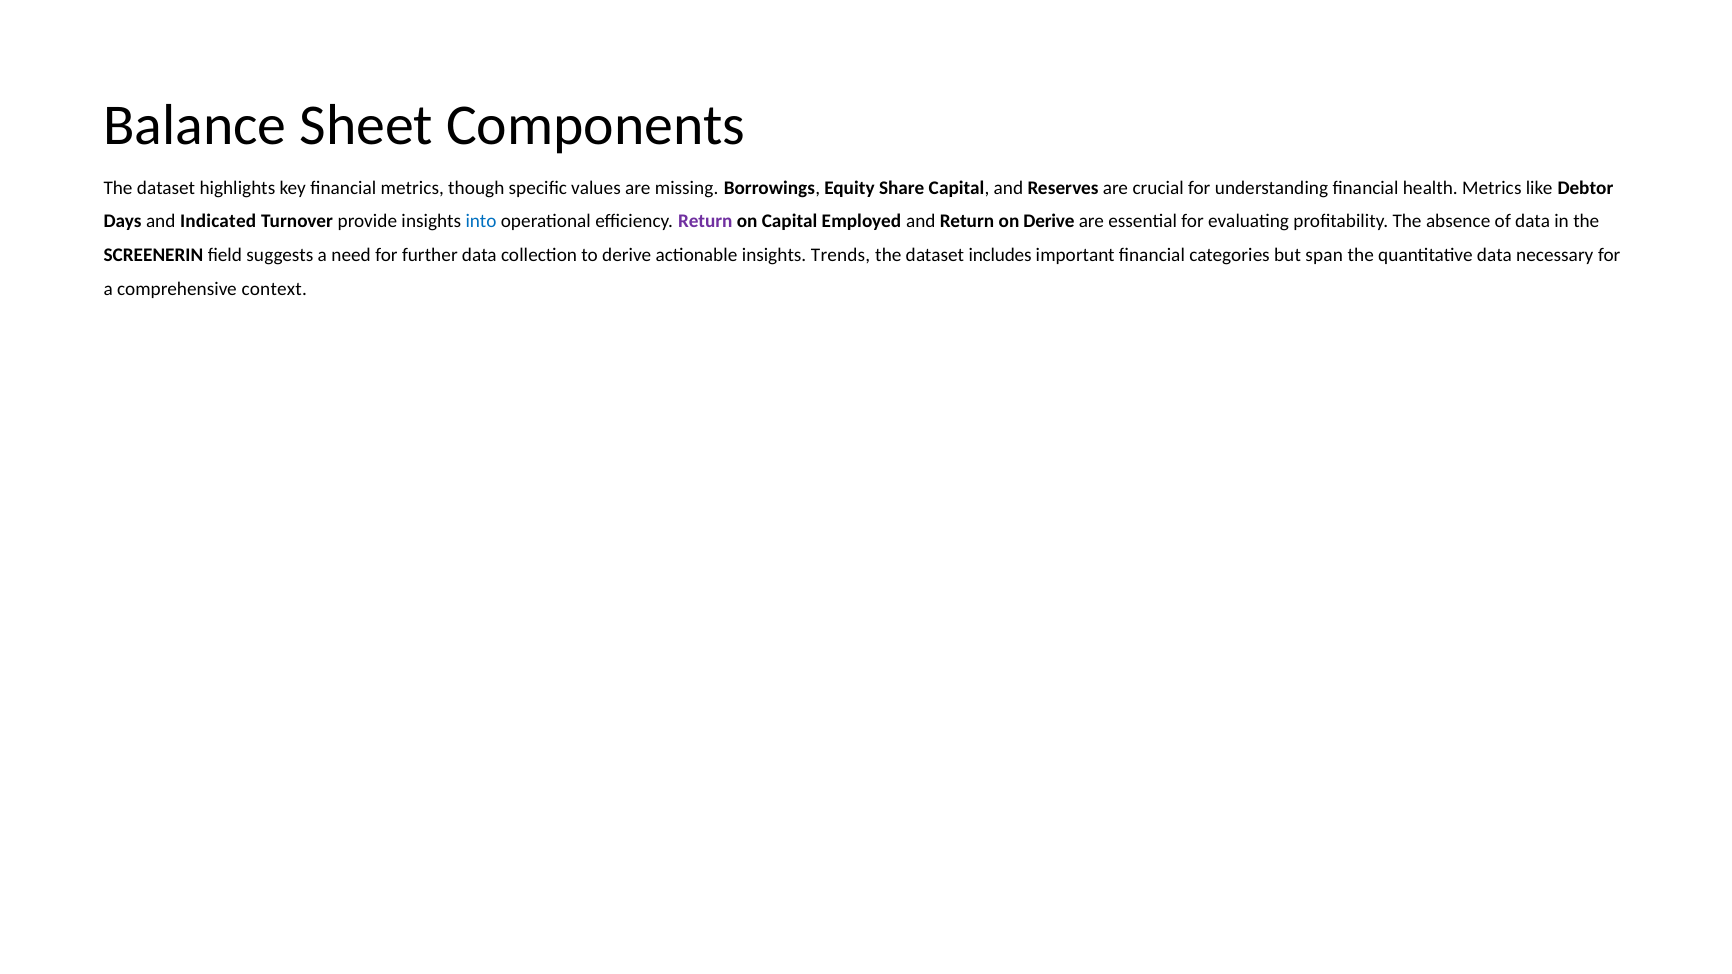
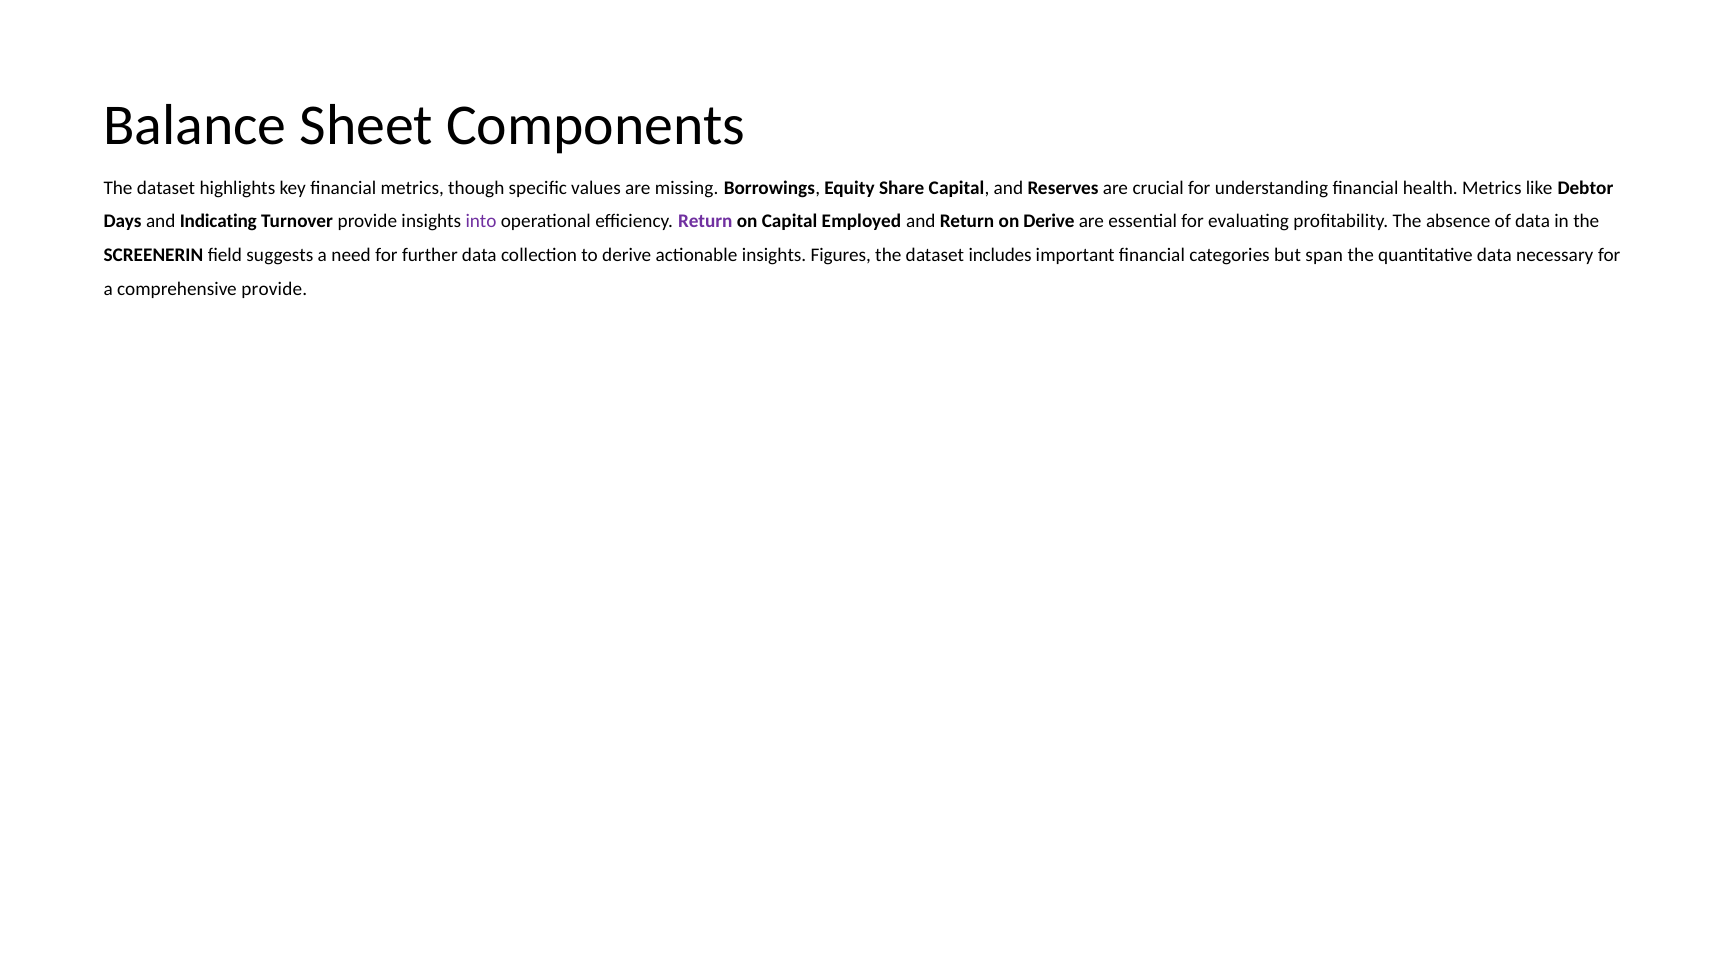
Indicated: Indicated -> Indicating (218, 222)
into colour: blue -> purple (481, 222)
Trends: Trends -> Figures (841, 255)
comprehensive context: context -> provide (274, 289)
